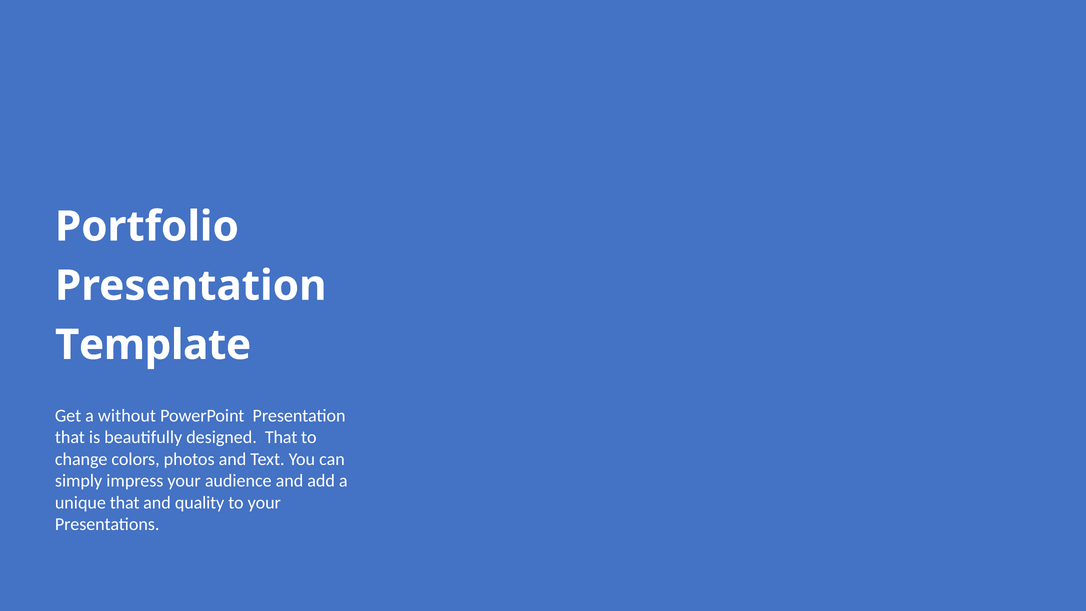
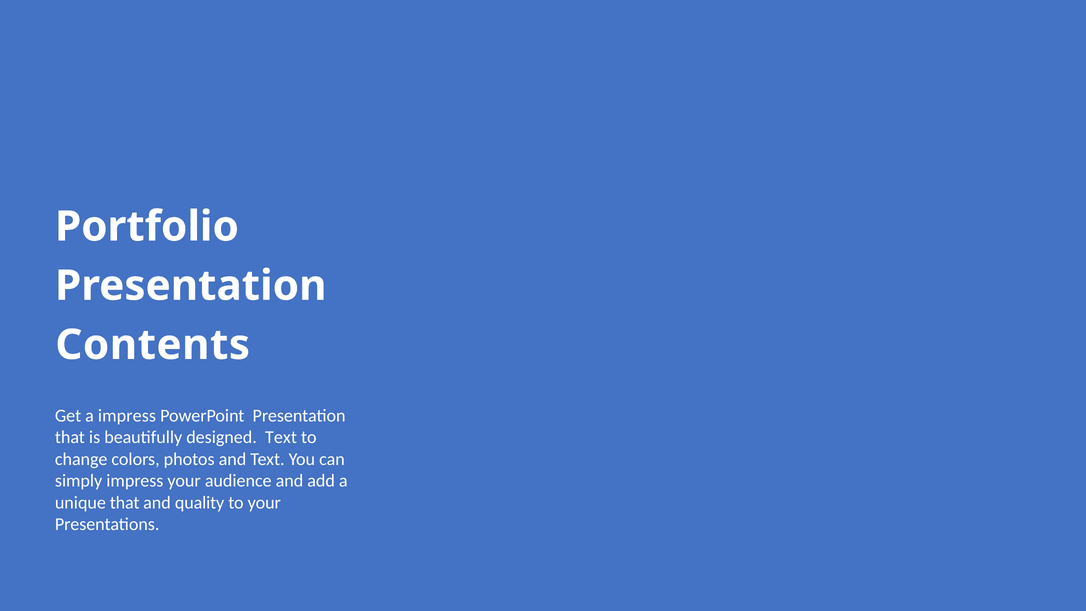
Template: Template -> Contents (153, 345)
a without: without -> impress (127, 416)
designed That: That -> Text (281, 437)
